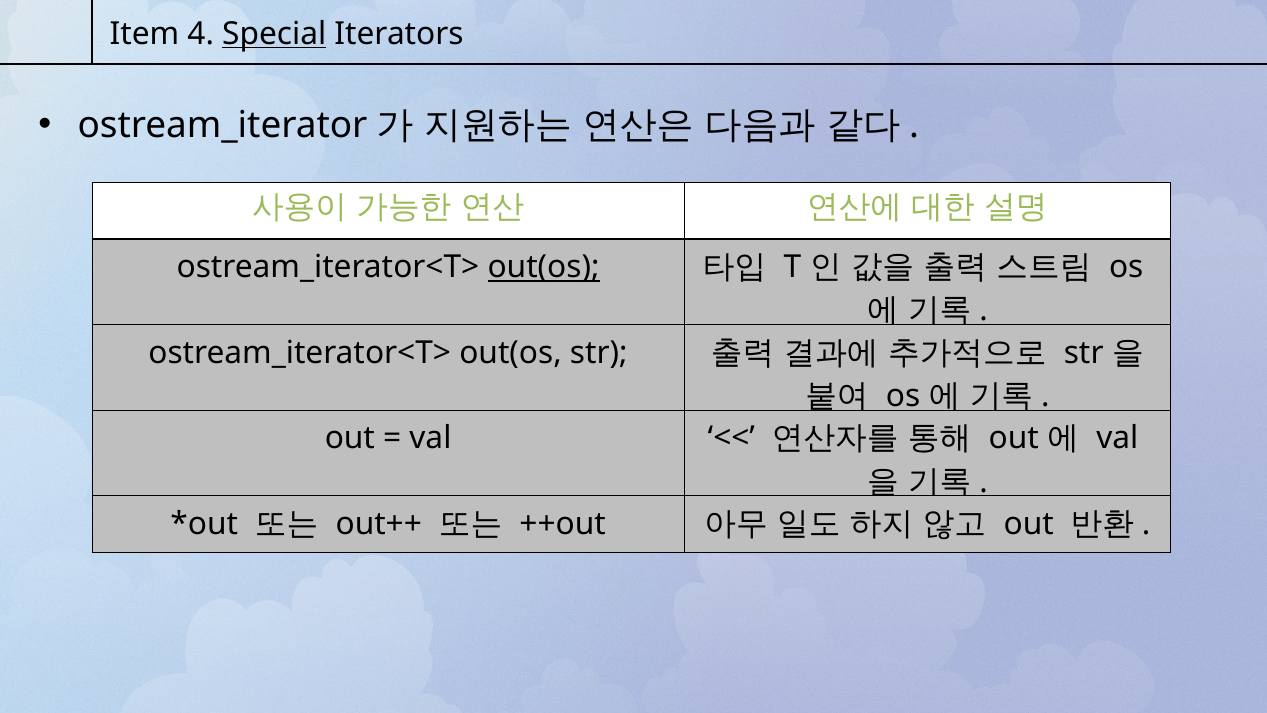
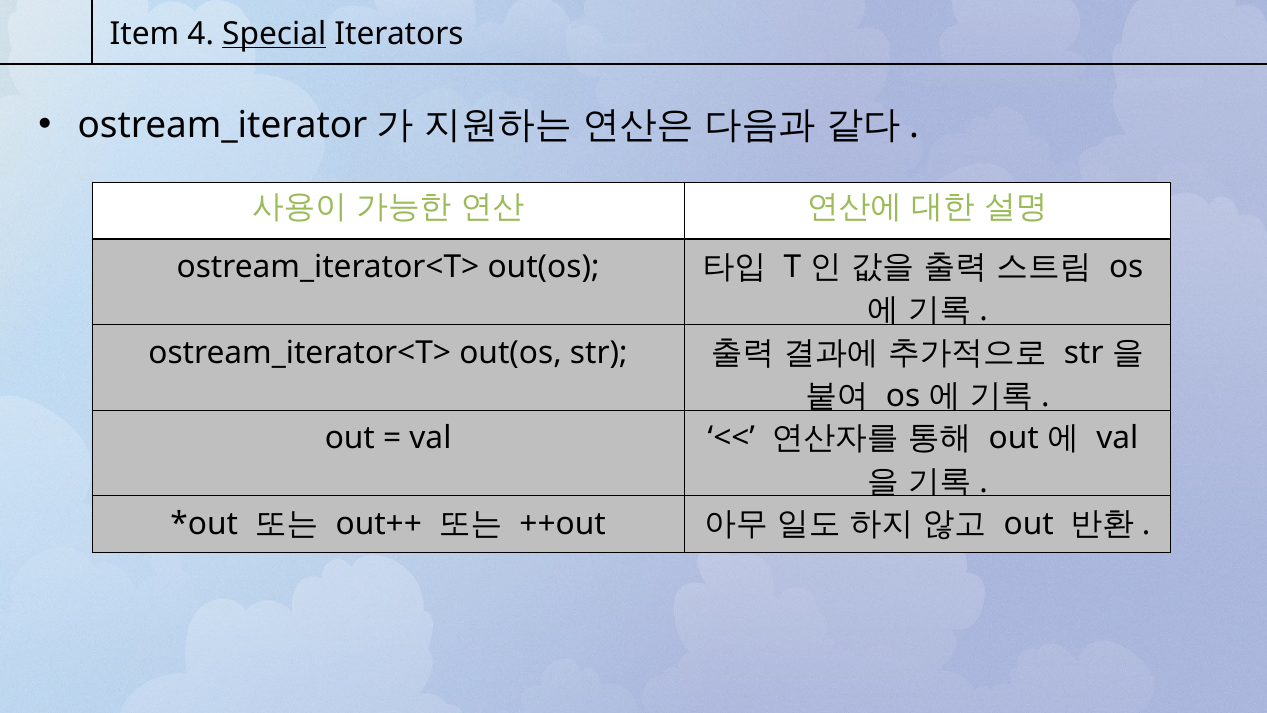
out(os underline: present -> none (544, 267)
